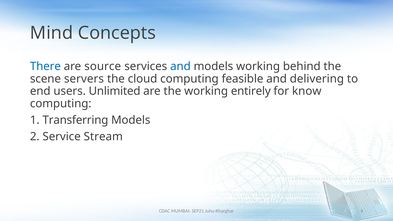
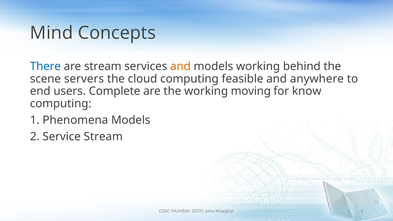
are source: source -> stream (103, 66)
and colour: blue -> orange (180, 66)
delivering: delivering -> anywhere (317, 79)
Unlimited: Unlimited -> Complete (115, 91)
entirely: entirely -> moving (251, 91)
Transferring: Transferring -> Phenomena (75, 120)
